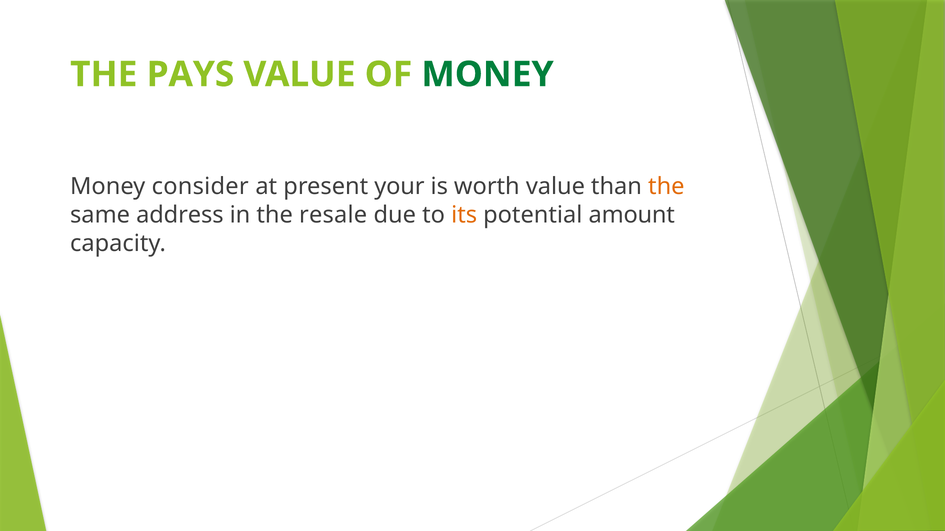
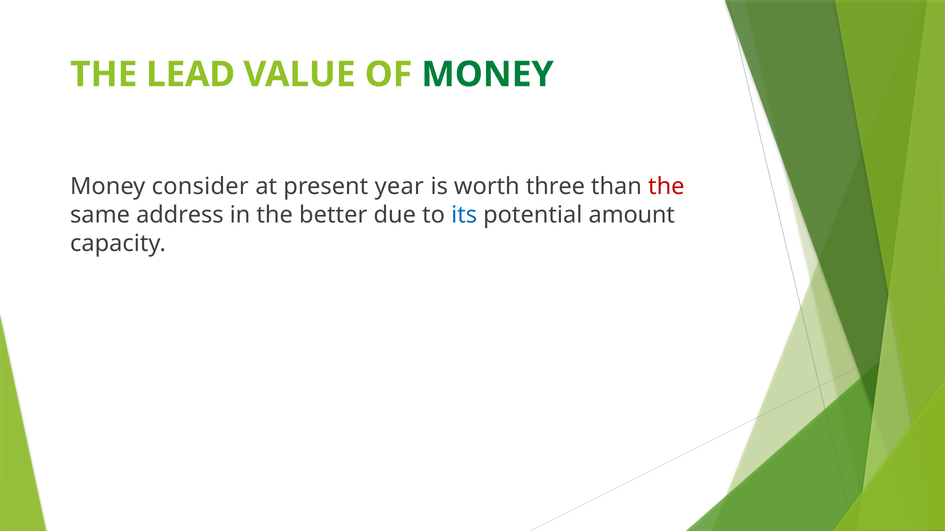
PAYS: PAYS -> LEAD (191, 75)
your: your -> year (399, 187)
worth value: value -> three (555, 187)
the colour: orange -> red (666, 187)
resale: resale -> better (333, 215)
its colour: orange -> blue (464, 215)
